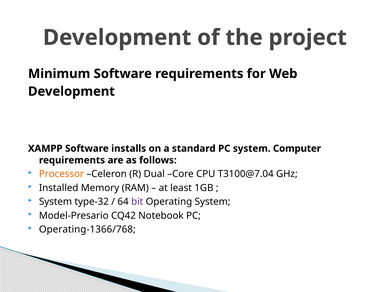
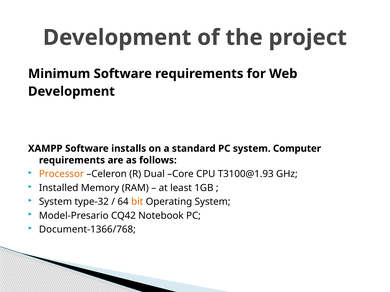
T3100@7.04: T3100@7.04 -> T3100@1.93 (246, 174)
bit colour: purple -> orange (137, 202)
Operating-1366/768: Operating-1366/768 -> Document-1366/768 (87, 230)
